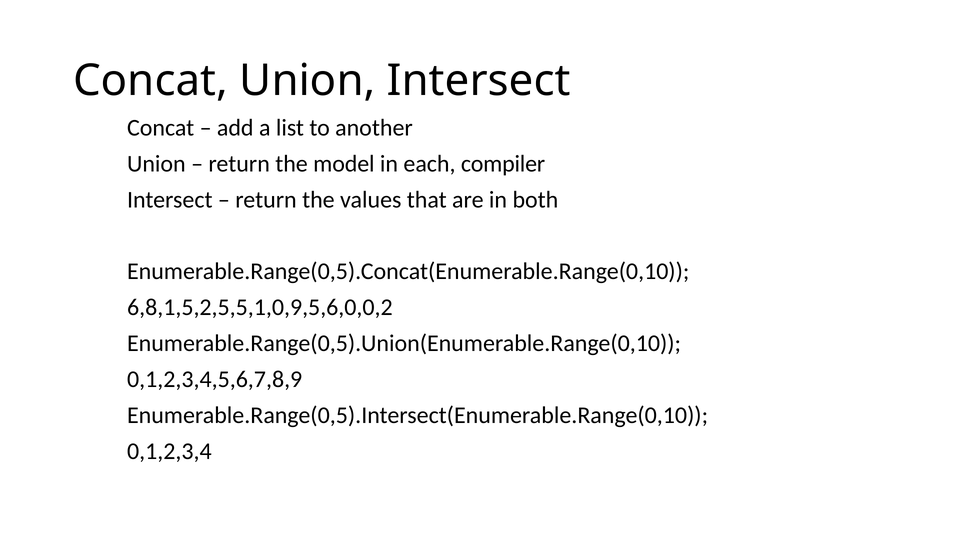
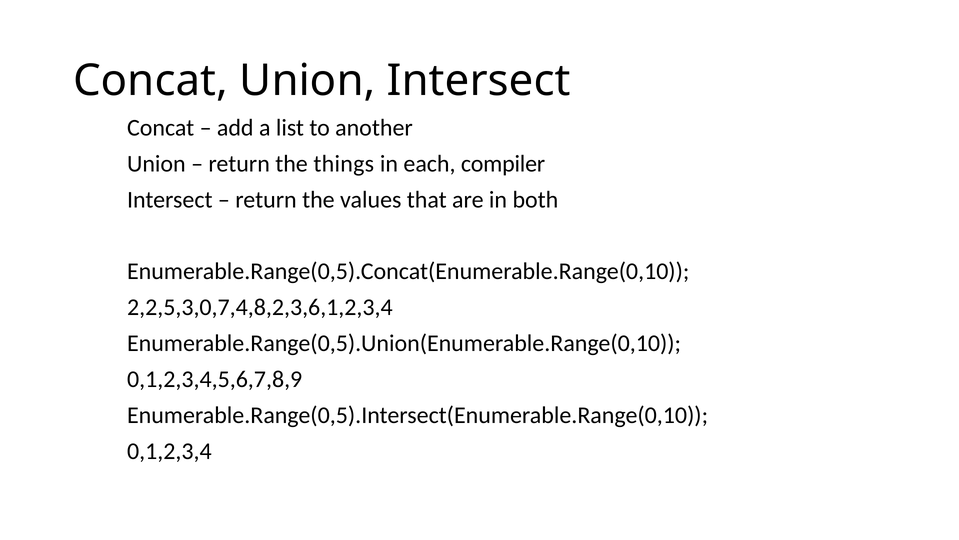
model: model -> things (344, 164)
6,8,1,5,2,5,5,1,0,9,5,6,0,0,2: 6,8,1,5,2,5,5,1,0,9,5,6,0,0,2 -> 2,2,5,3,0,7,4,8,2,3,6,1,2,3,4 (260, 307)
